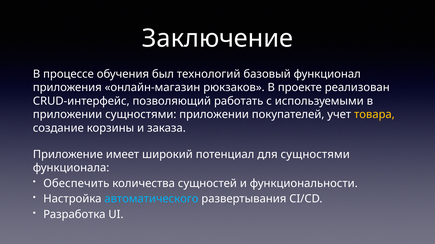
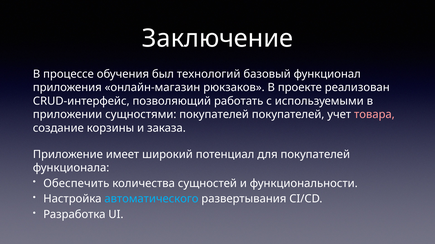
сущностями приложении: приложении -> покупателей (214, 115)
товара colour: yellow -> pink (374, 115)
для сущностями: сущностями -> покупателей (315, 155)
